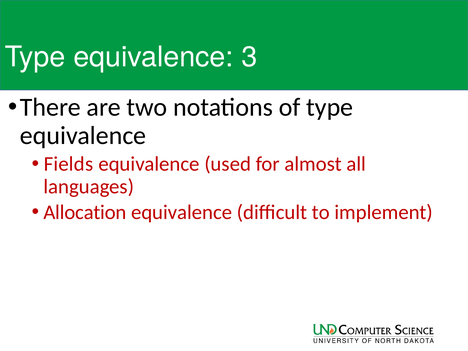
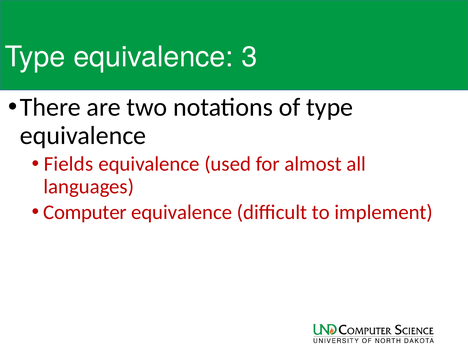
Allocation: Allocation -> Computer (85, 212)
